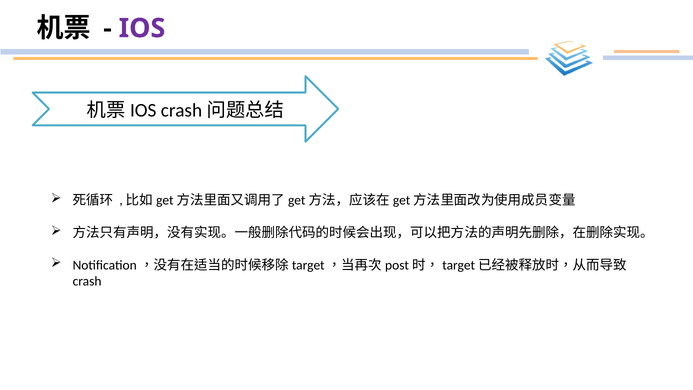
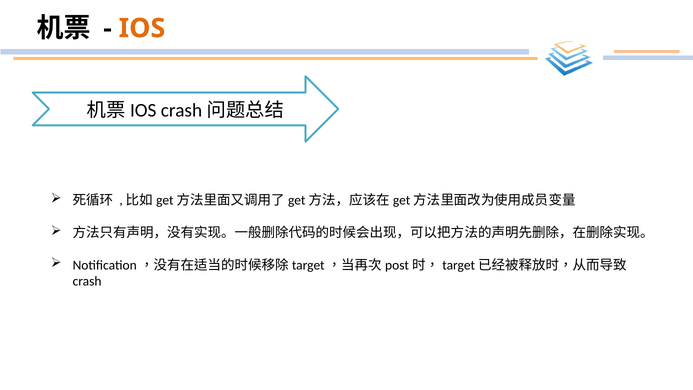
IOS colour: purple -> orange (142, 28)
